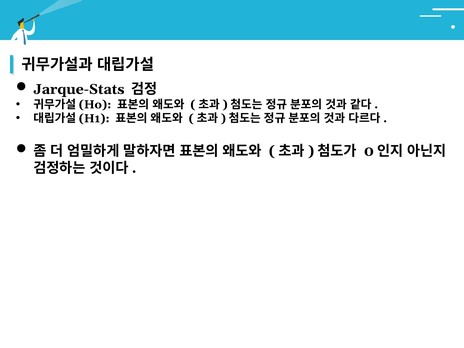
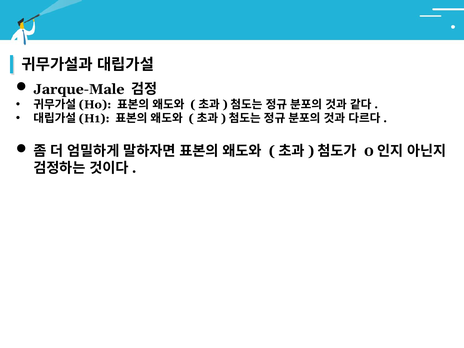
Jarque-Stats: Jarque-Stats -> Jarque-Male (79, 89)
